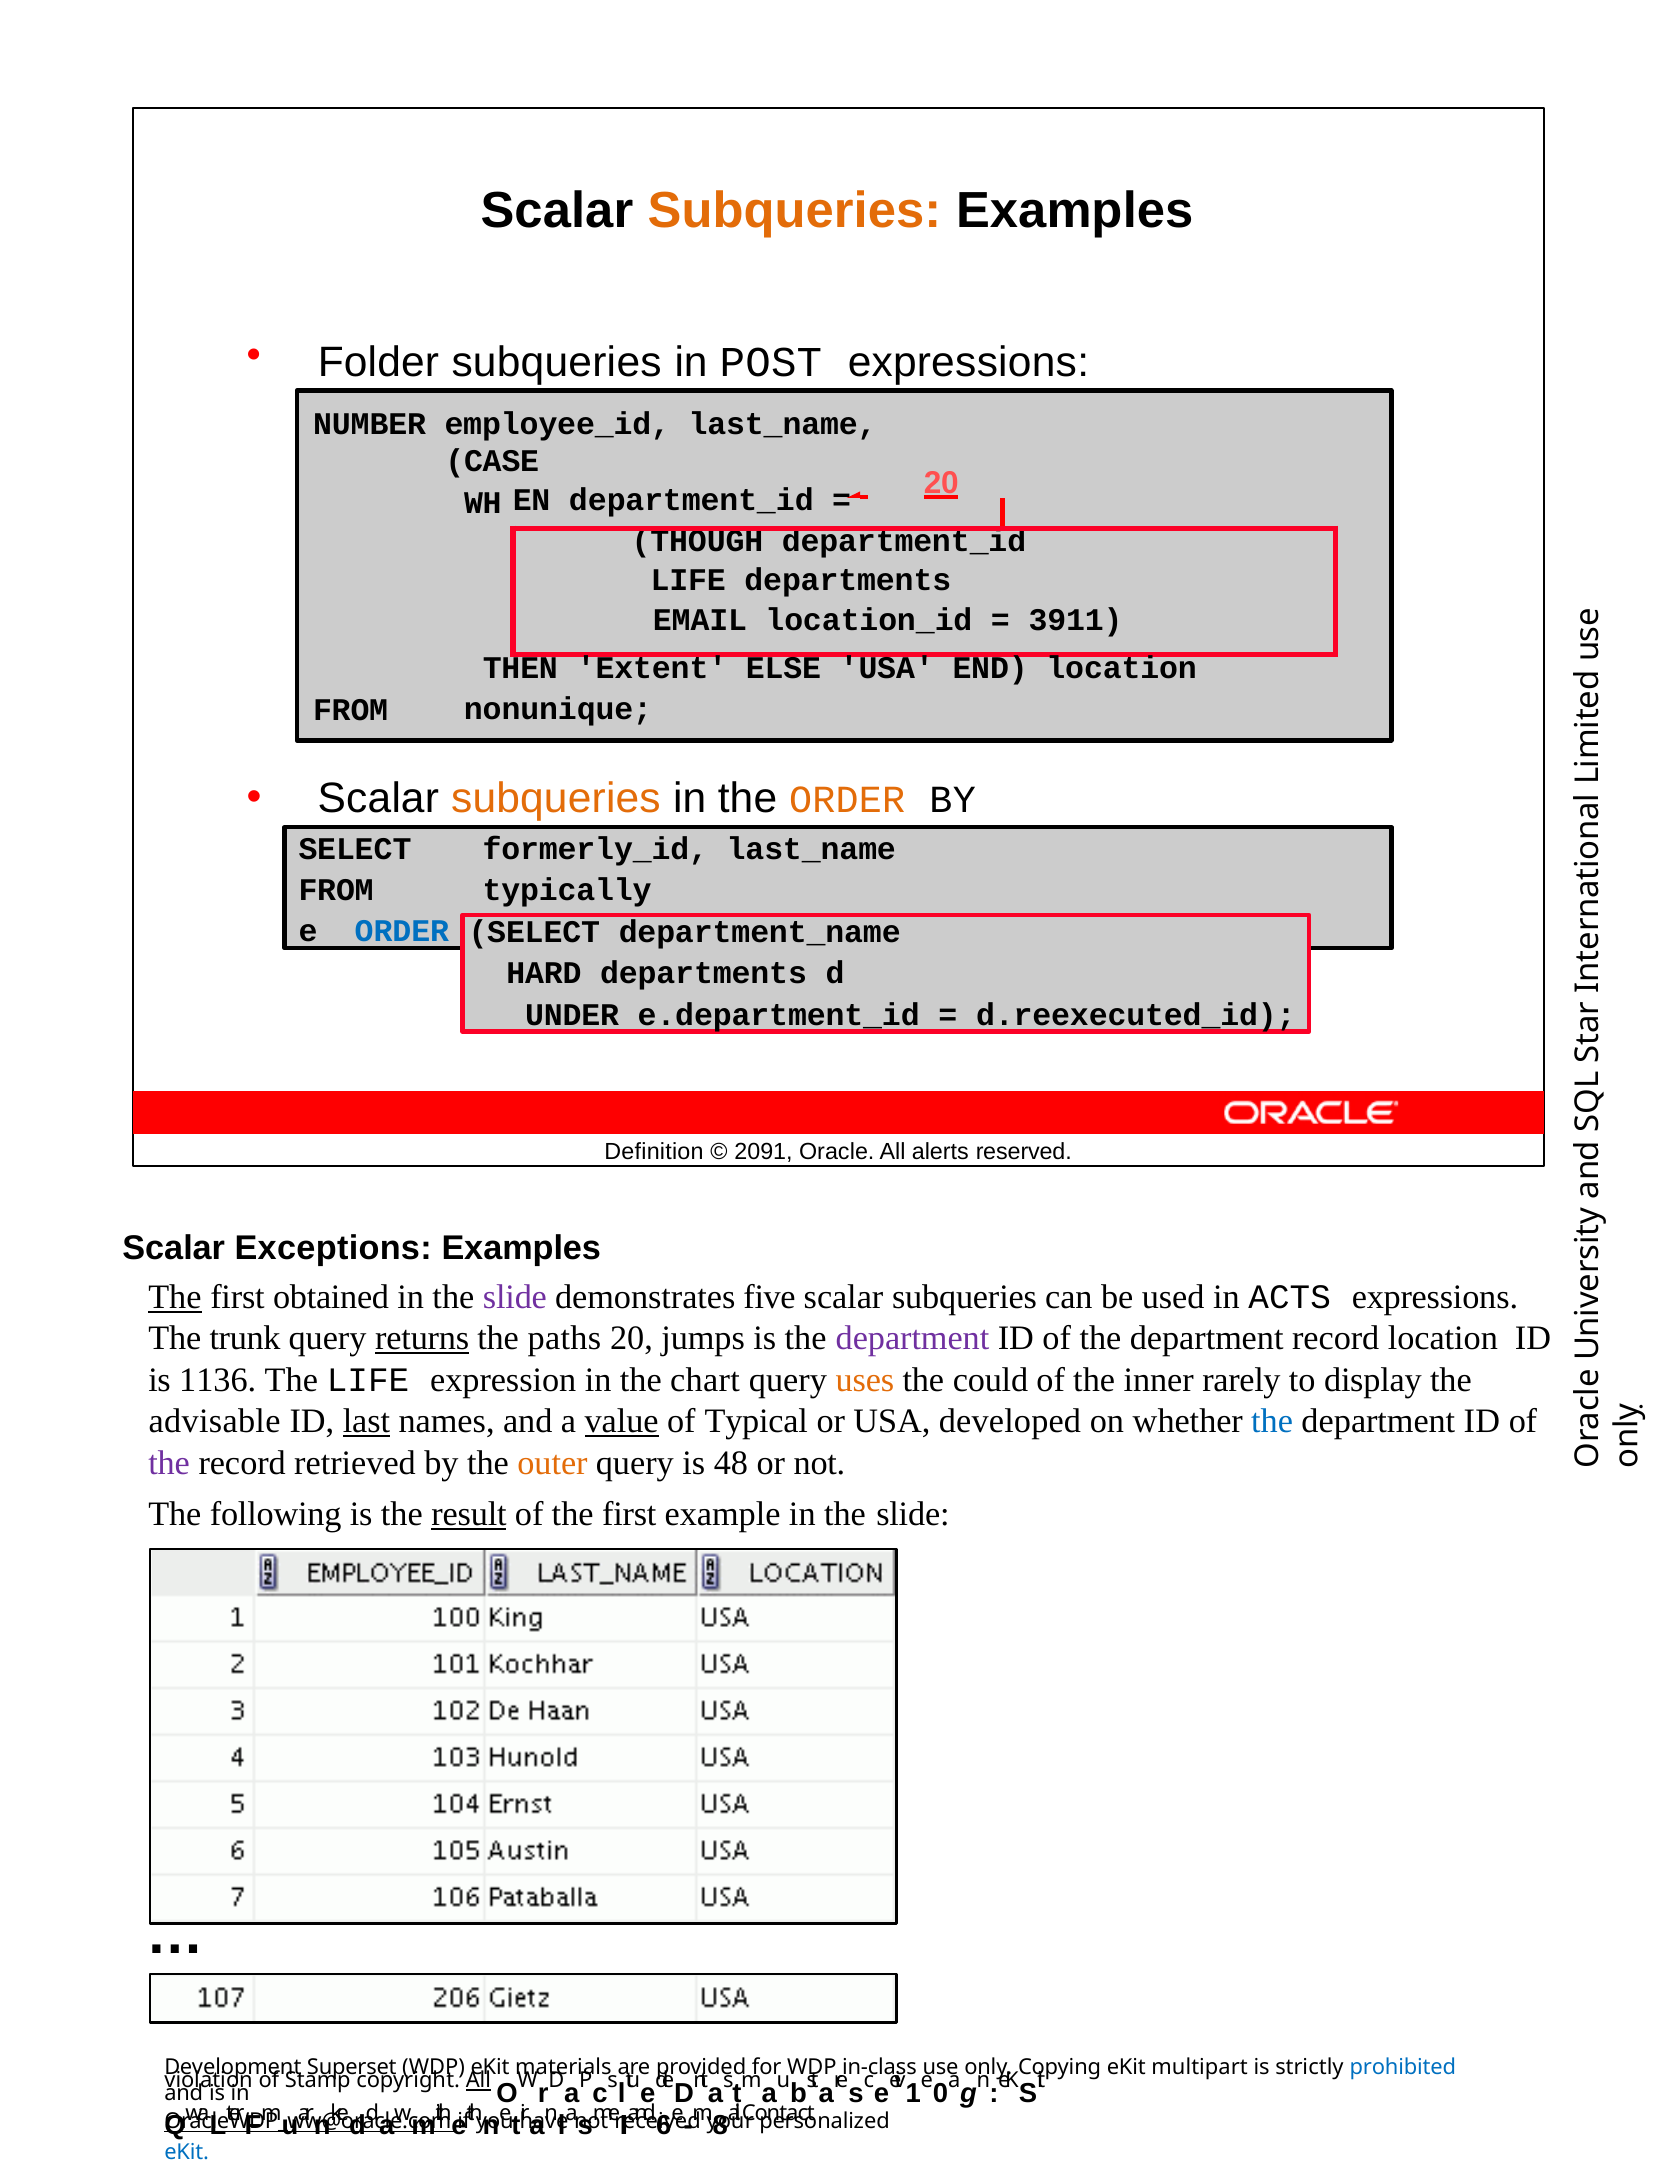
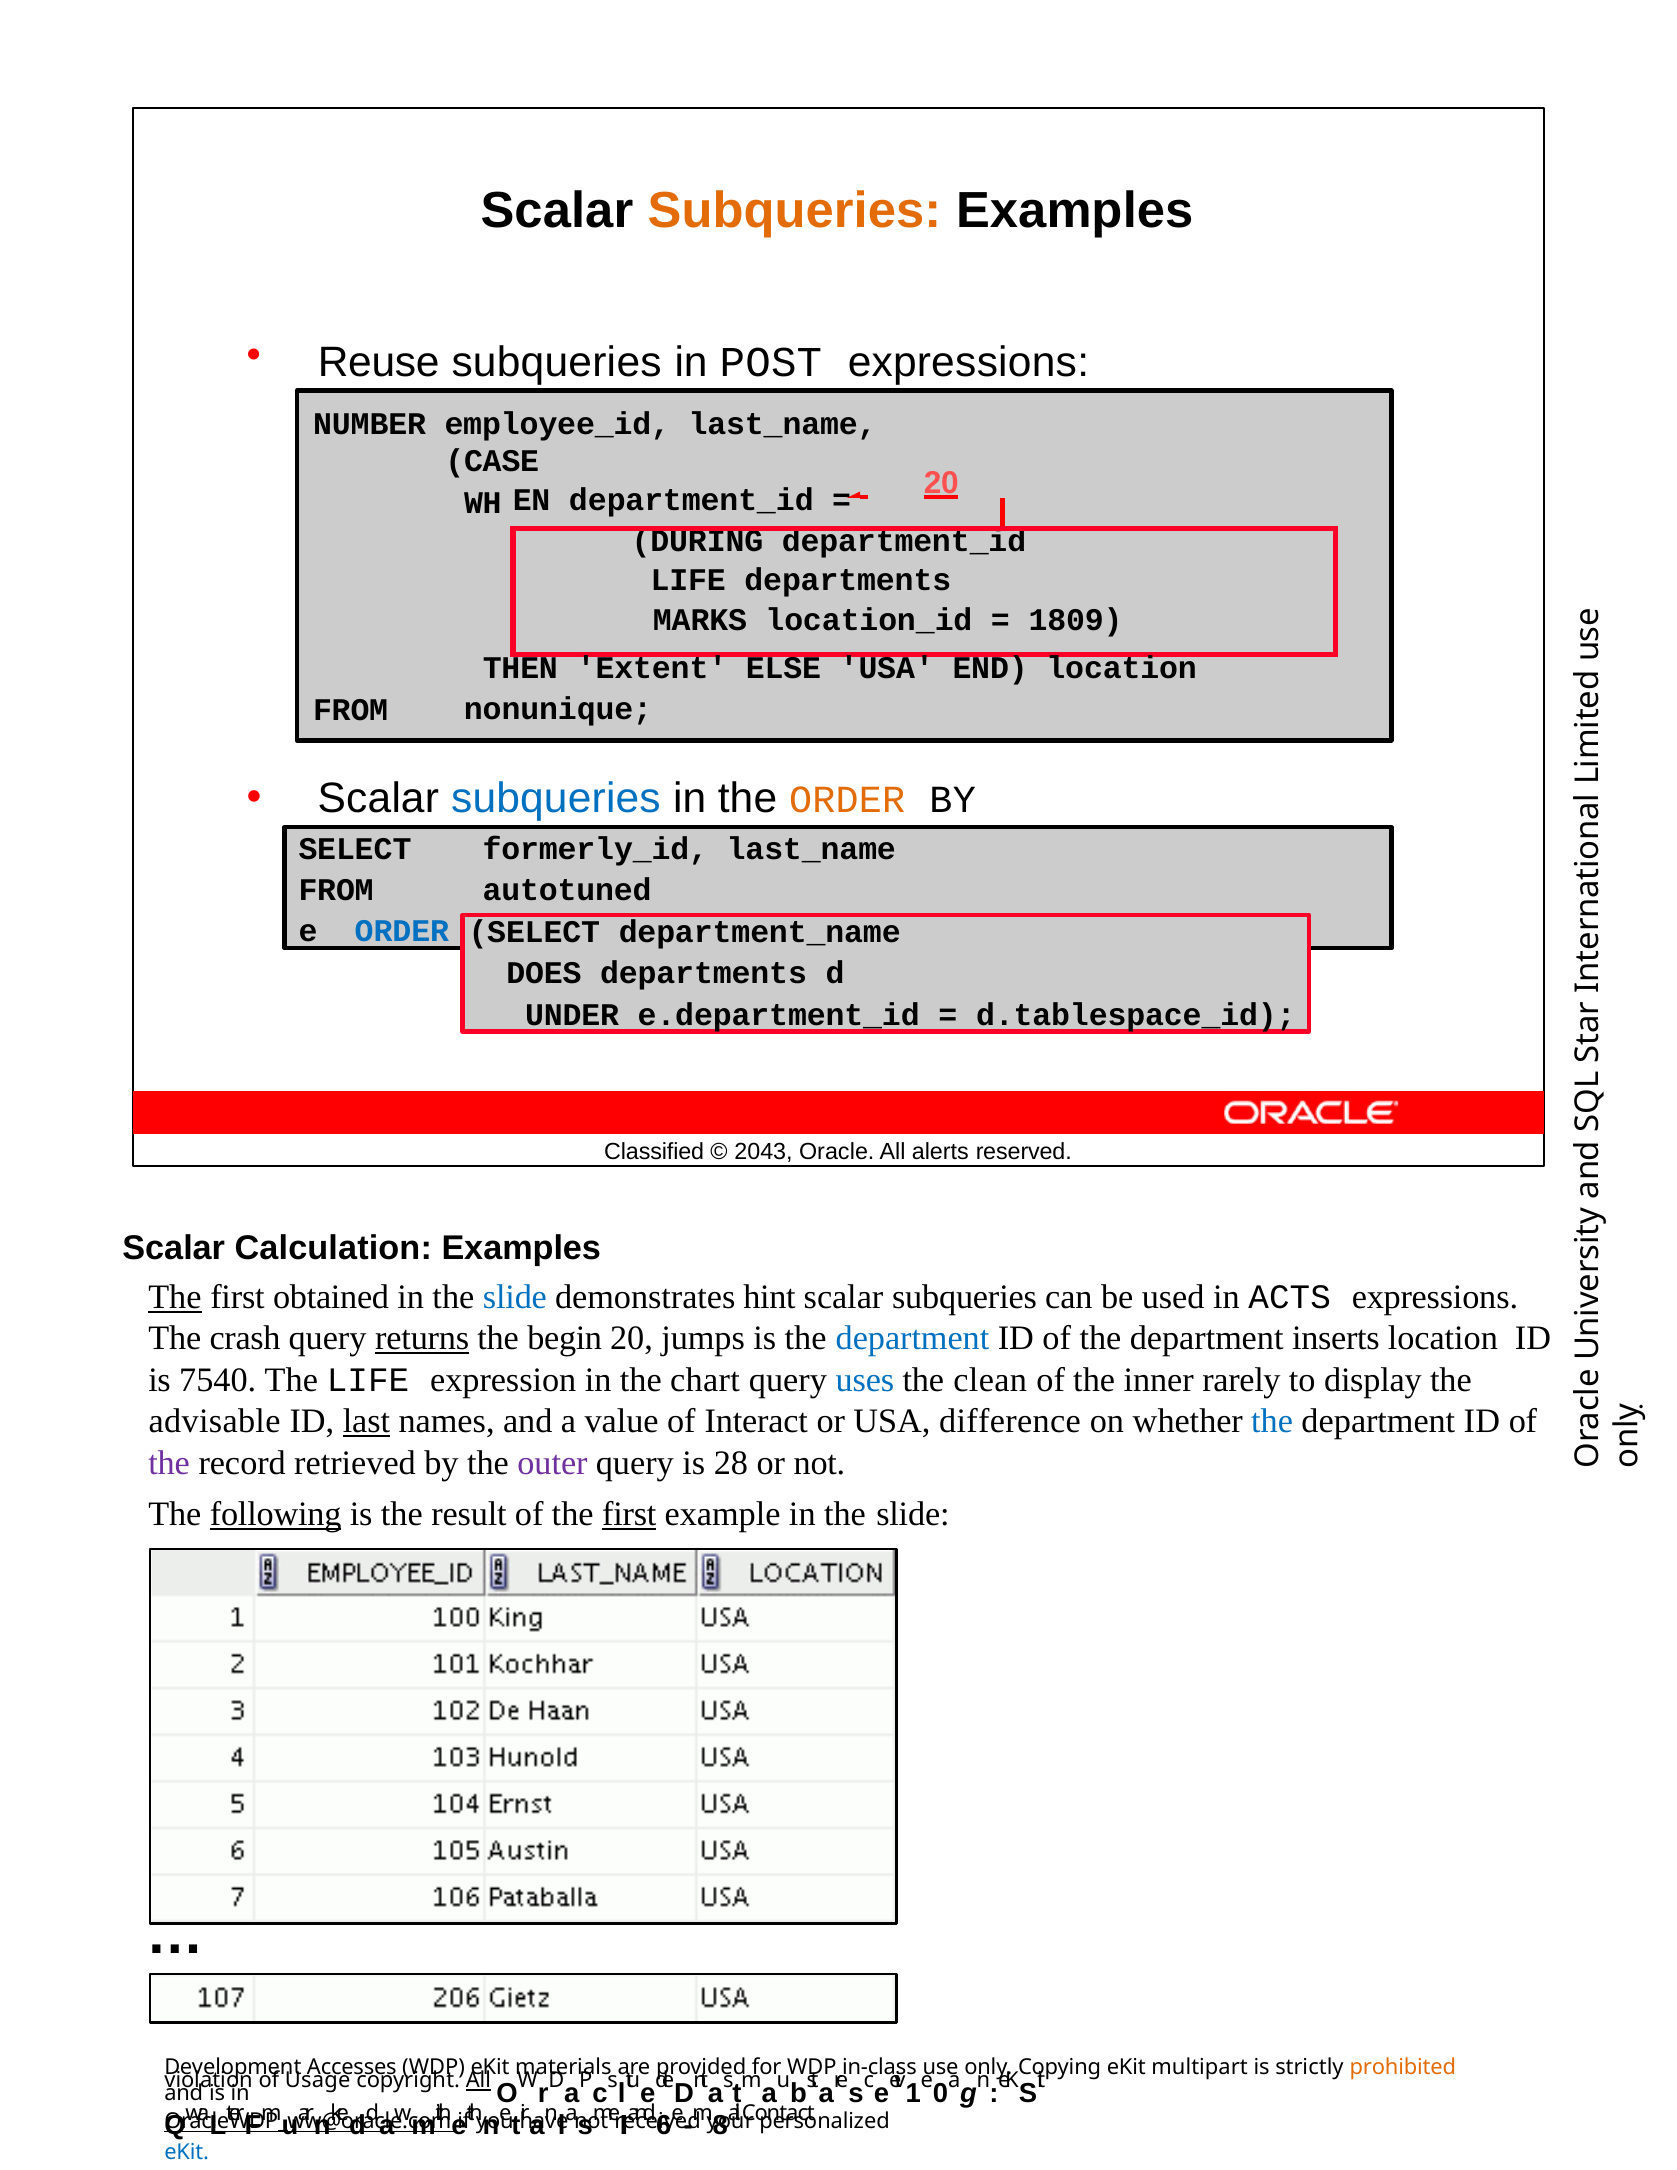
Folder: Folder -> Reuse (379, 363)
THOUGH: THOUGH -> DURING (697, 541)
EMAIL: EMAIL -> MARKS (700, 620)
3911: 3911 -> 1809 (1076, 620)
subqueries colour: orange -> blue (556, 799)
typically: typically -> autotuned (567, 890)
HARD: HARD -> DOES (544, 973)
d.reexecuted_id: d.reexecuted_id -> d.tablespace_id (1136, 1015)
Definition: Definition -> Classified (654, 1151)
2091: 2091 -> 2043 (763, 1151)
Exceptions: Exceptions -> Calculation (333, 1249)
slide colour: purple -> blue (515, 1297)
five: five -> hint (770, 1297)
trunk: trunk -> crash (245, 1339)
paths: paths -> begin (565, 1339)
department colour: purple -> blue (912, 1339)
department record: record -> inserts (1336, 1339)
1136: 1136 -> 7540 (218, 1380)
uses colour: orange -> blue (865, 1380)
could: could -> clean (990, 1380)
value underline: present -> none (622, 1422)
Typical: Typical -> Interact (756, 1422)
developed: developed -> difference (1010, 1422)
outer colour: orange -> purple (552, 1463)
48: 48 -> 28 (731, 1463)
following underline: none -> present (276, 1515)
result underline: present -> none (469, 1515)
first underline: none -> present (629, 1515)
Superset: Superset -> Accesses (352, 2067)
prohibited colour: blue -> orange (1403, 2067)
Stamp: Stamp -> Usage (318, 2081)
